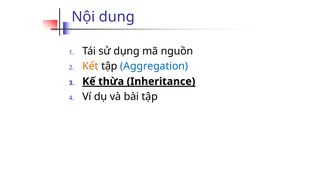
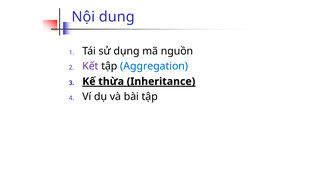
Kết colour: orange -> purple (90, 66)
